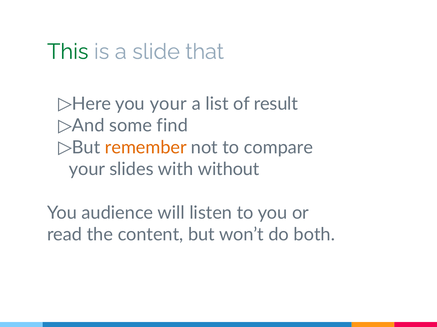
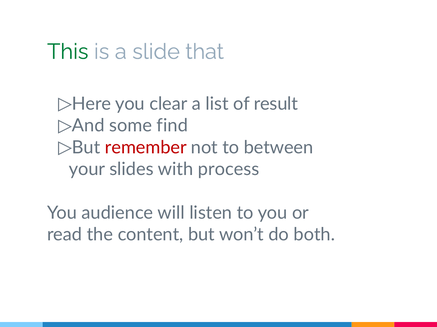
you your: your -> clear (168, 104)
remember colour: orange -> red (146, 148)
compare: compare -> between (279, 148)
without: without -> process (229, 170)
